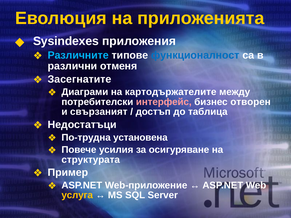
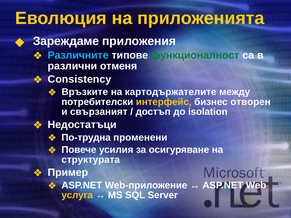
Sysindexes: Sysindexes -> Зареждаме (66, 41)
функционалност colour: blue -> green (195, 55)
Засегнатите: Засегнатите -> Consistency (80, 79)
Диаграми: Диаграми -> Връзките (85, 92)
интерфейс colour: pink -> yellow (164, 102)
таблица: таблица -> isolation (208, 112)
установена: установена -> променени (140, 138)
